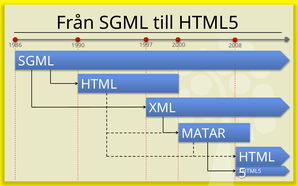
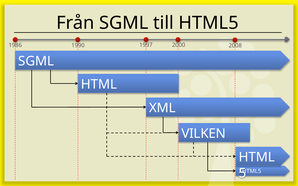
MATAR: MATAR -> VILKEN (204, 134)
